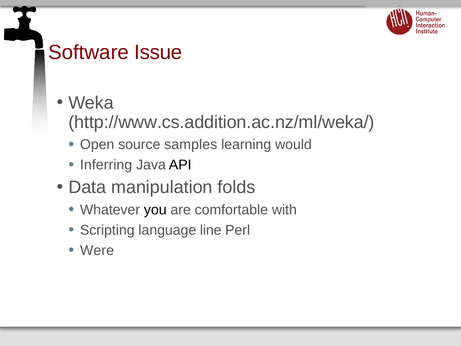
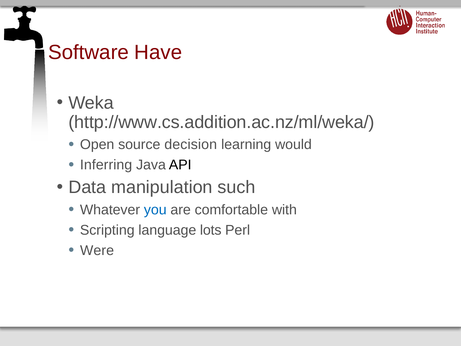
Issue: Issue -> Have (158, 52)
samples: samples -> decision (191, 144)
folds: folds -> such (236, 187)
you colour: black -> blue (155, 210)
line: line -> lots (211, 230)
